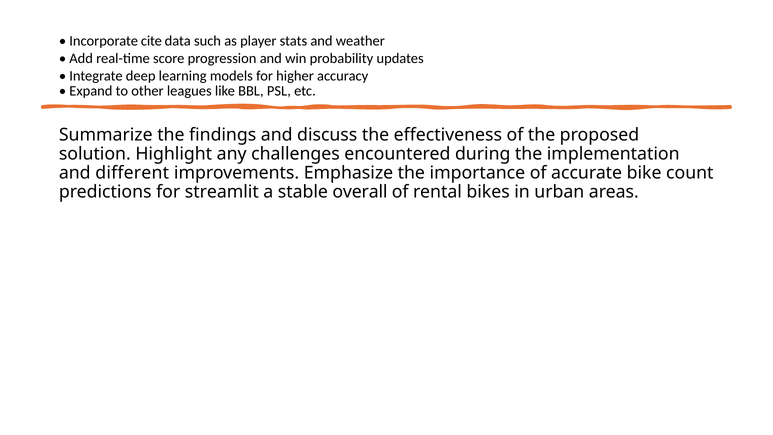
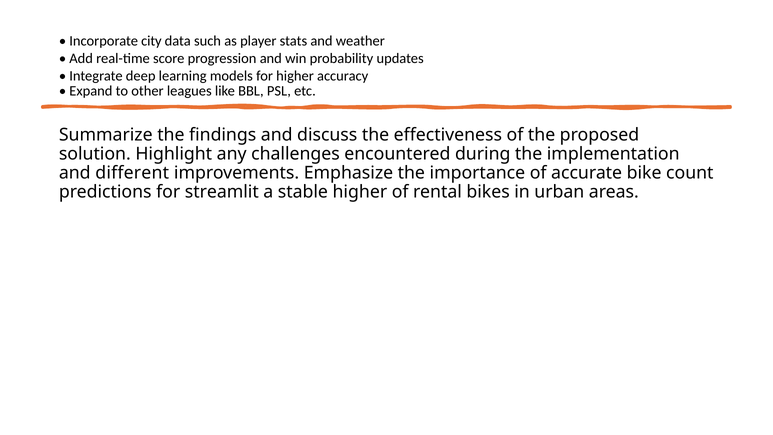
cite: cite -> city (151, 41)
stable overall: overall -> higher (360, 192)
